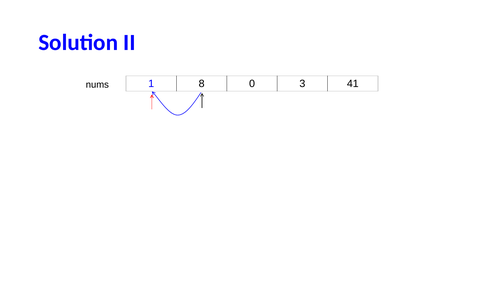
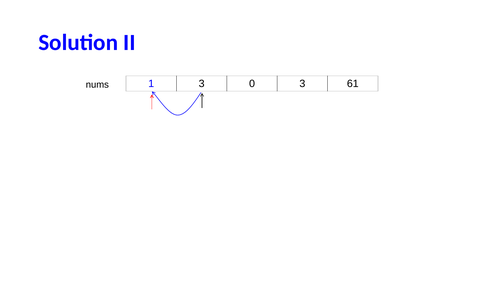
1 8: 8 -> 3 (202, 84)
41: 41 -> 61 (353, 84)
